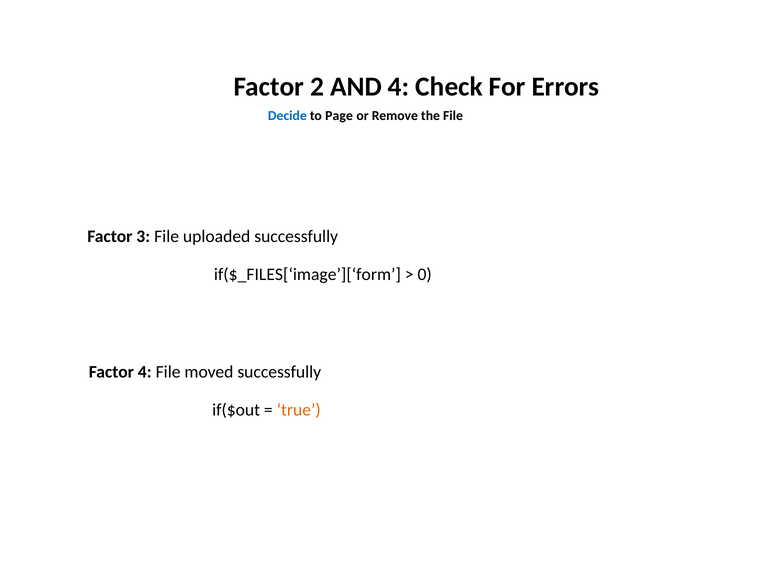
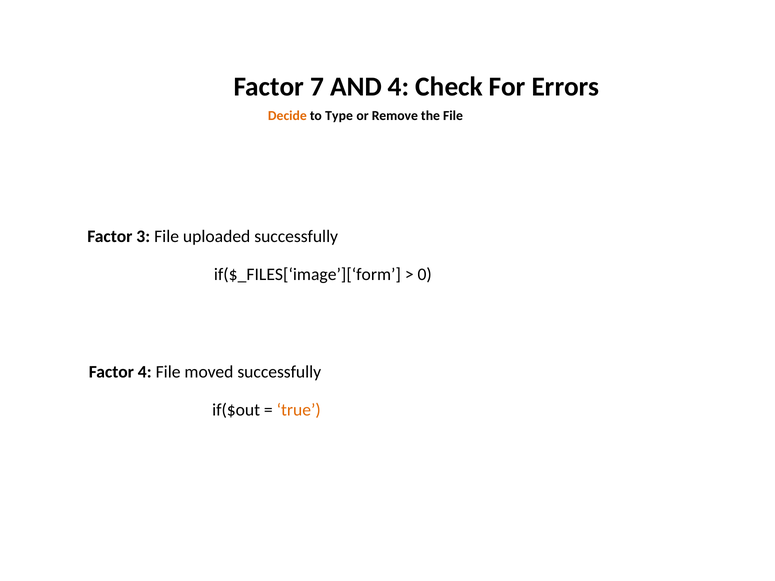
2: 2 -> 7 (317, 87)
Decide colour: blue -> orange (287, 116)
Page: Page -> Type (339, 116)
